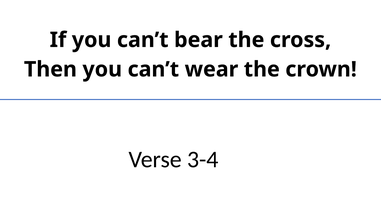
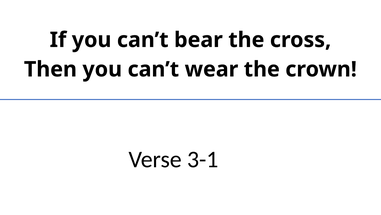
3-4: 3-4 -> 3-1 (203, 159)
